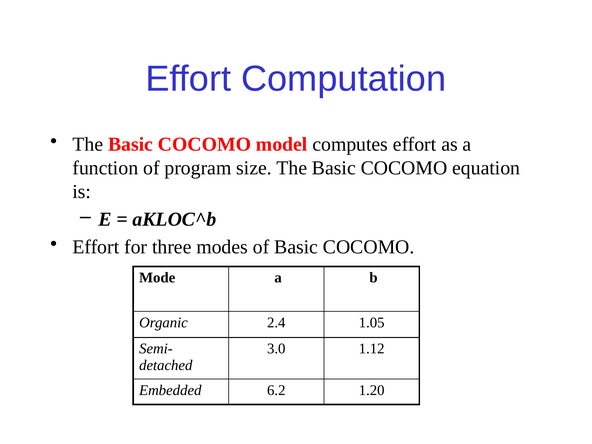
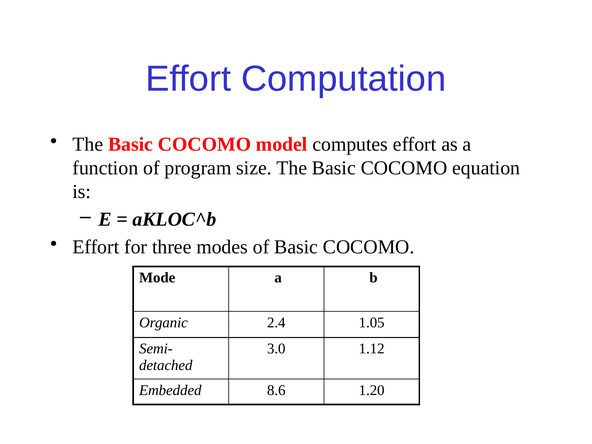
6.2: 6.2 -> 8.6 (276, 390)
